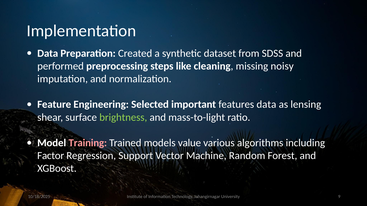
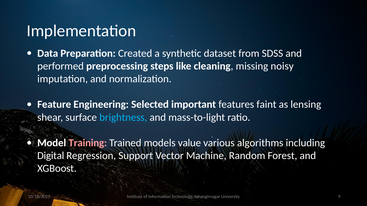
features data: data -> faint (266, 105)
brightness colour: light green -> light blue (123, 118)
Factor: Factor -> Digital (51, 156)
